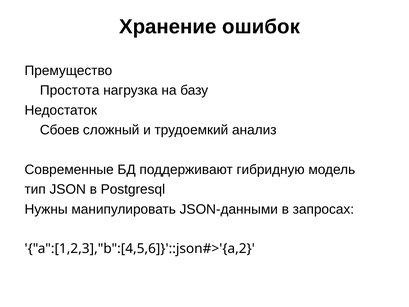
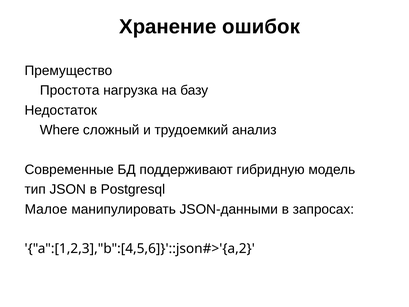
Сбоев: Сбоев -> Where (60, 130)
Нужны: Нужны -> Малое (46, 209)
